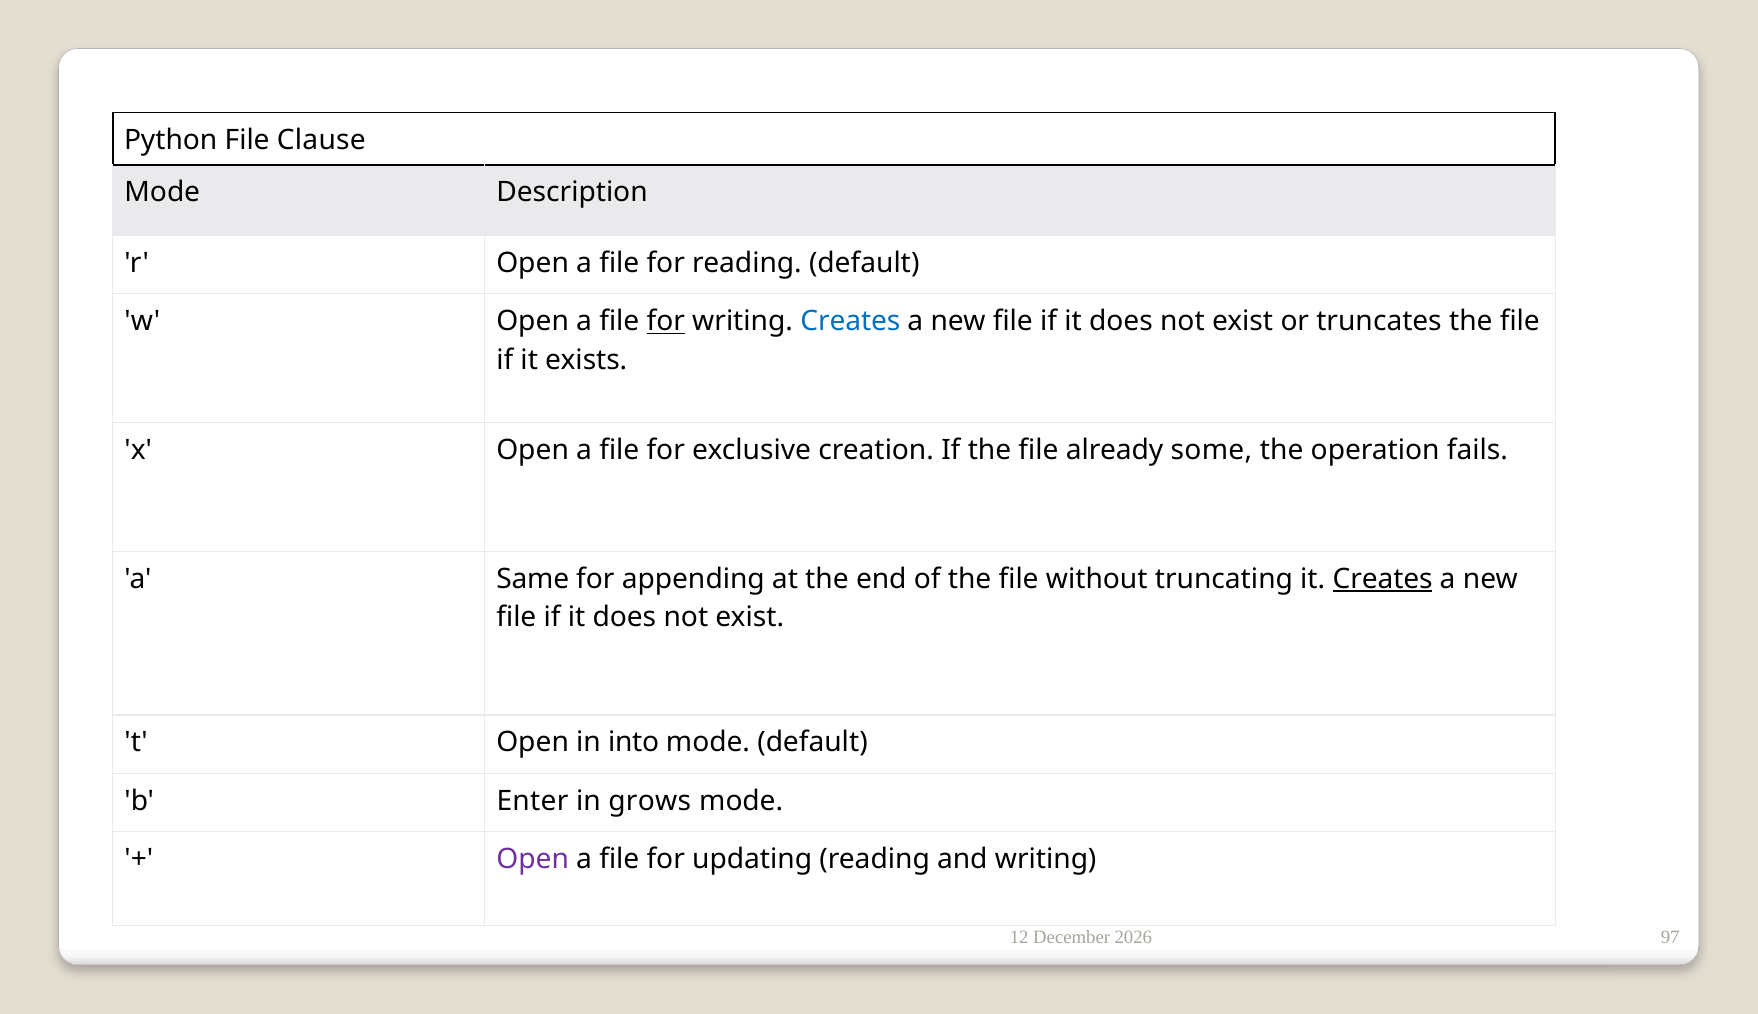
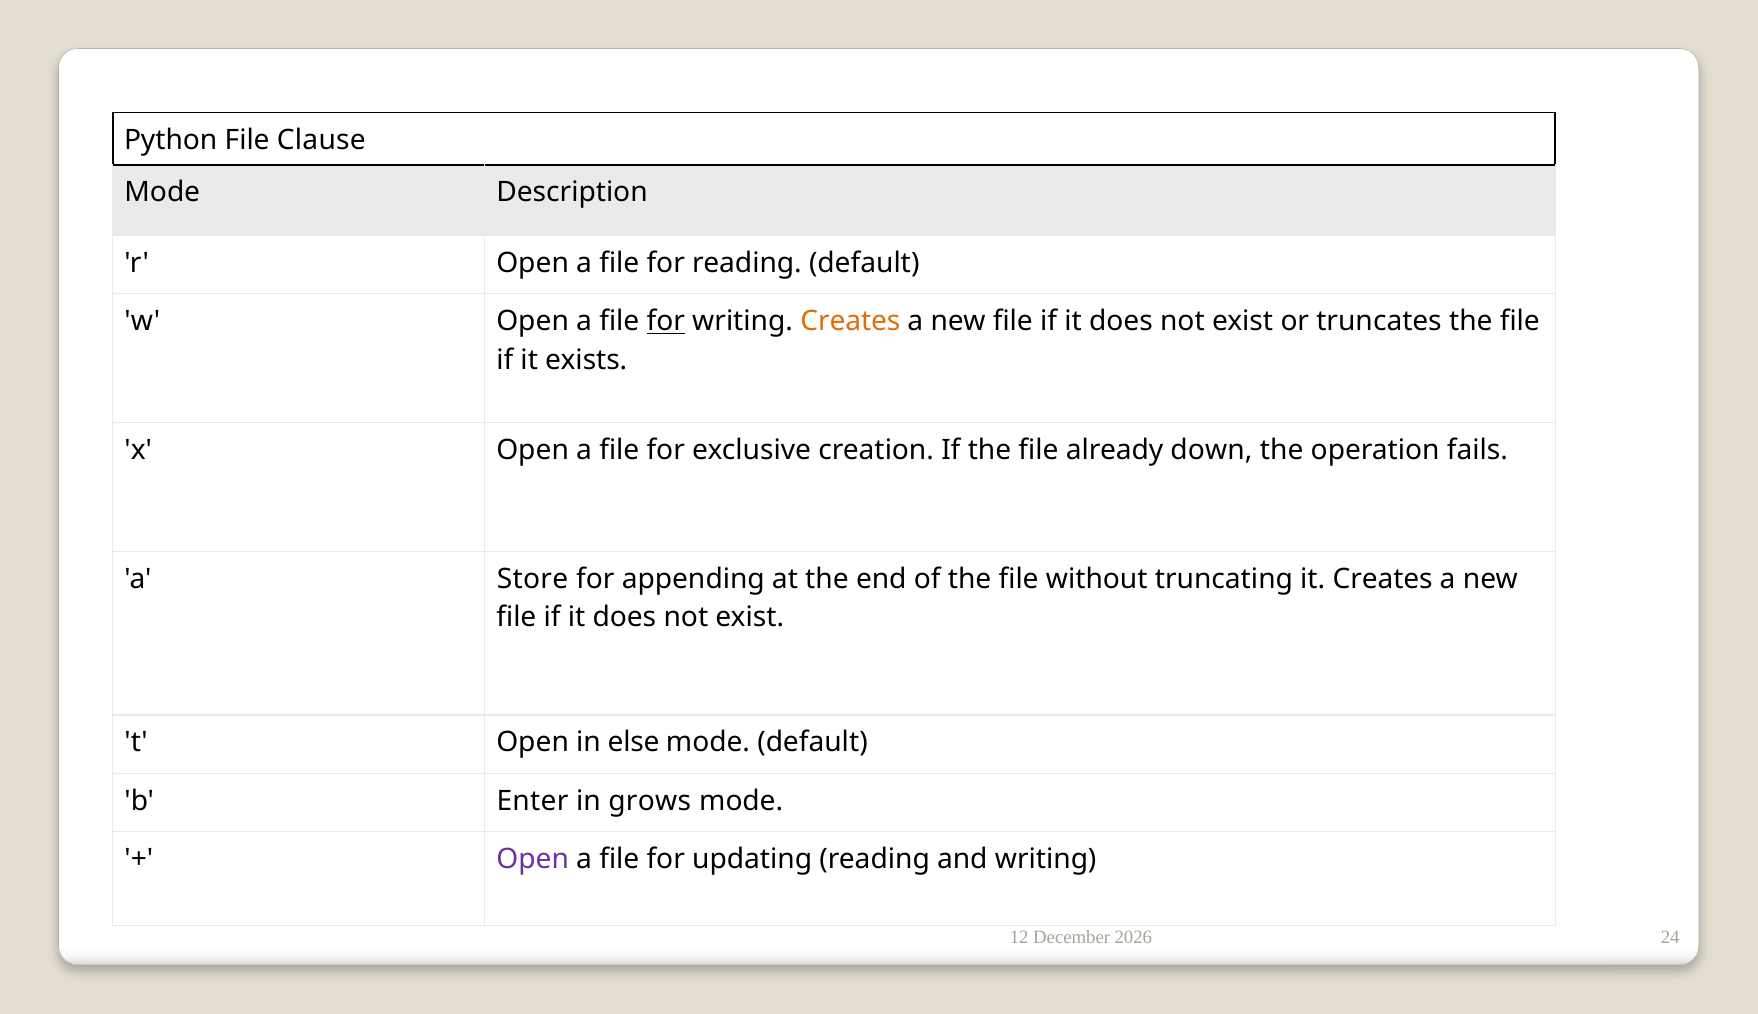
Creates colour: blue -> orange (850, 321)
some: some -> down (1211, 450)
Same: Same -> Store (532, 579)
Creates underline: present -> none (1383, 579)
into: into -> else (634, 743)
97: 97 -> 24 (1670, 937)
